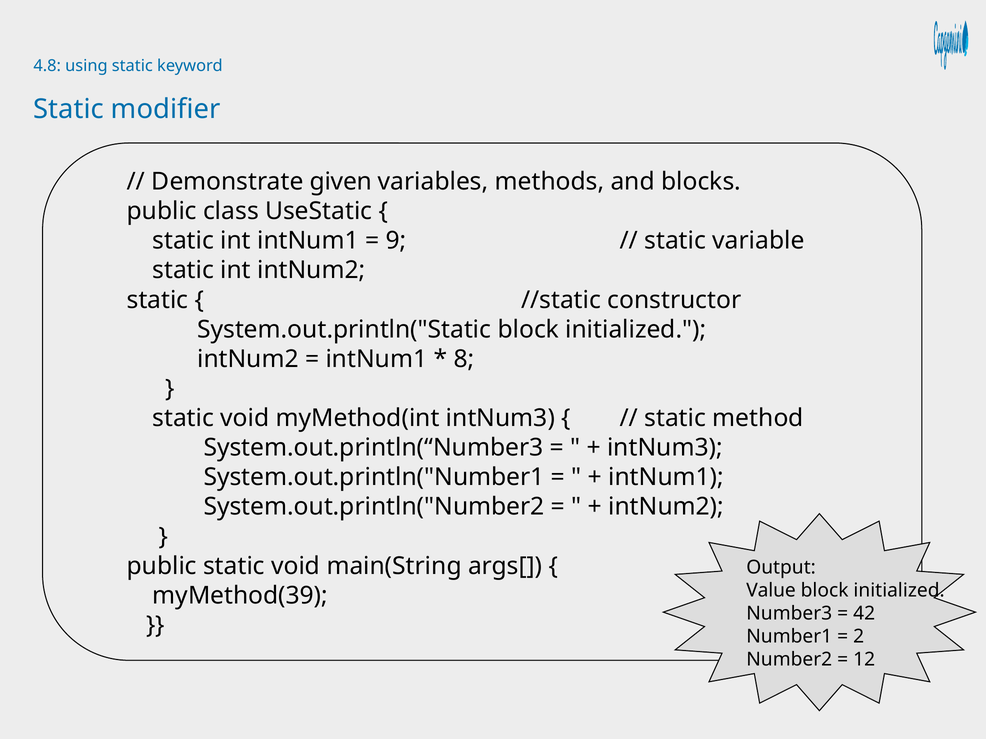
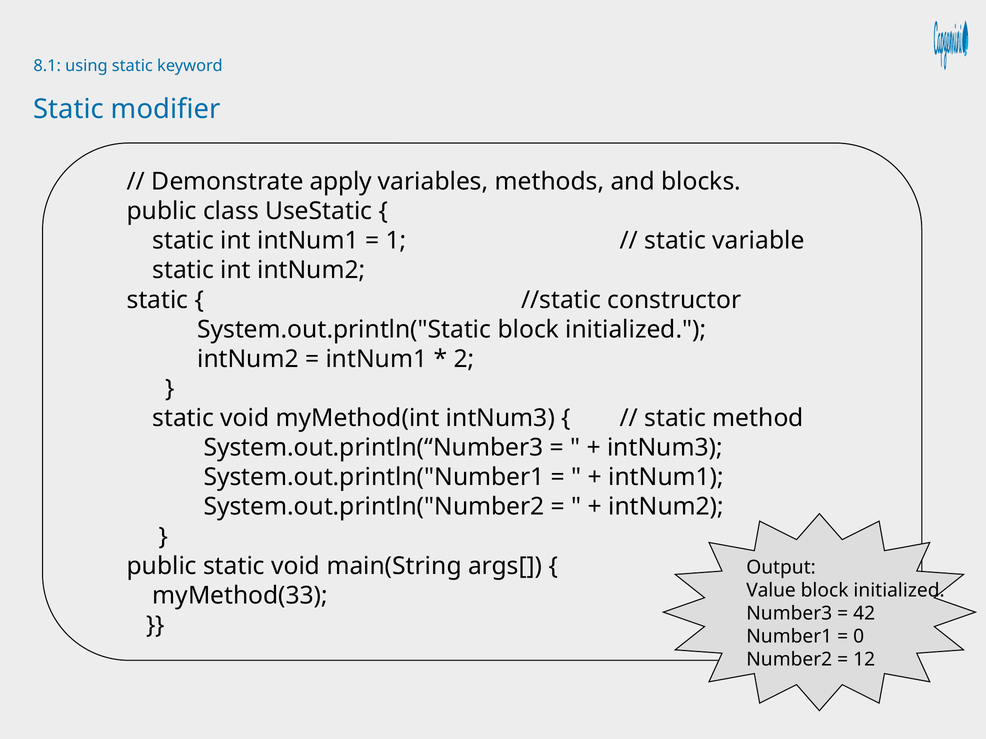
4.8: 4.8 -> 8.1 (47, 66)
given: given -> apply (341, 182)
9: 9 -> 1 (396, 241)
8: 8 -> 2 (464, 359)
myMethod(39: myMethod(39 -> myMethod(33 (240, 596)
2: 2 -> 0 (859, 637)
